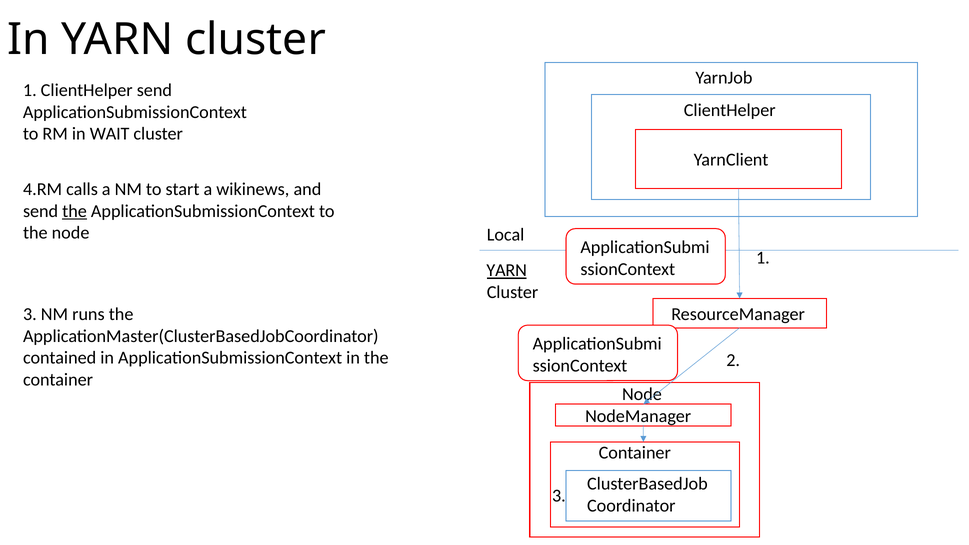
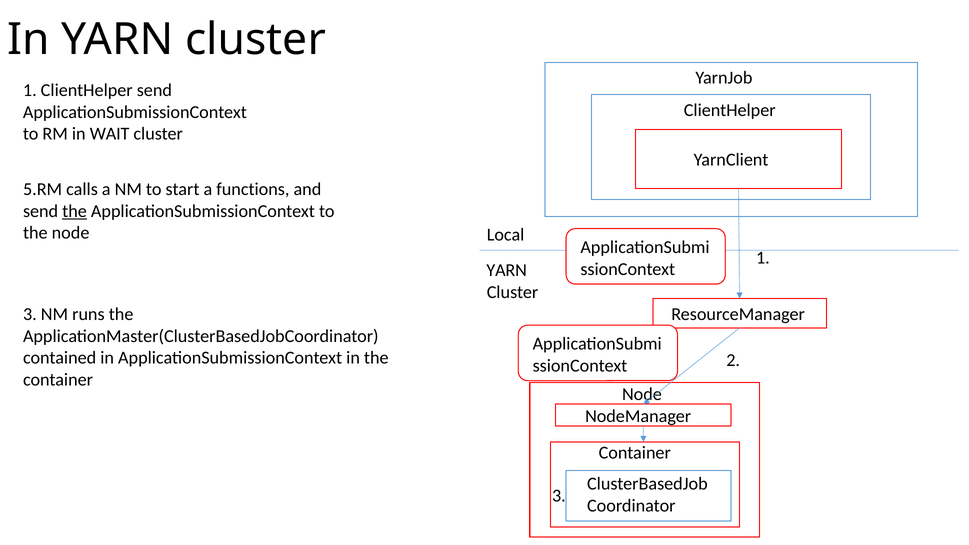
4.RM: 4.RM -> 5.RM (43, 189)
wikinews: wikinews -> functions (253, 189)
YARN underline: present -> none (507, 270)
